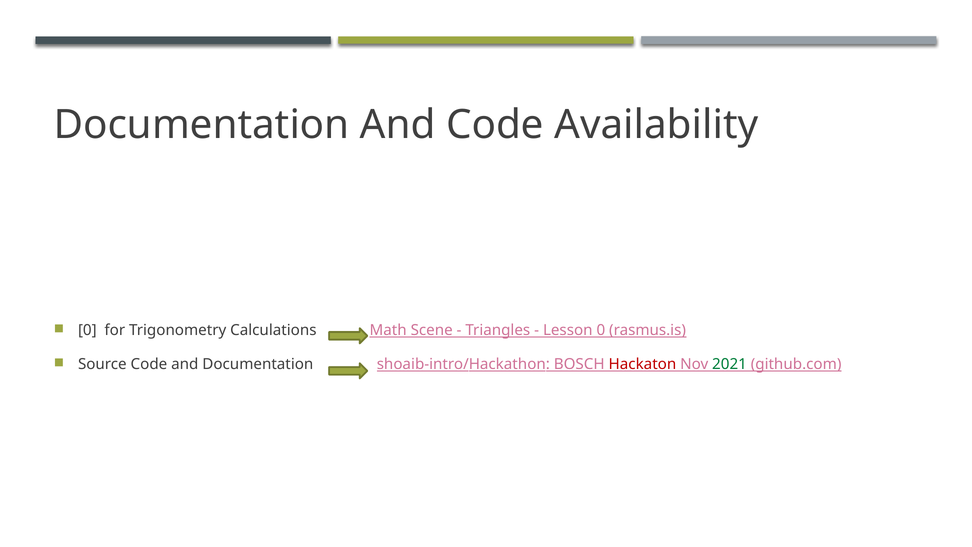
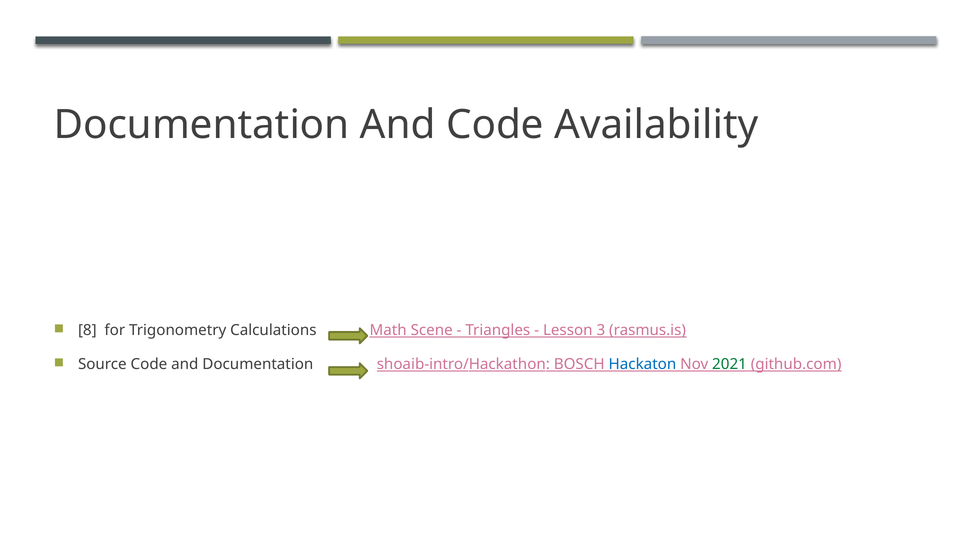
0: 0 -> 8 (87, 330)
Lesson 0: 0 -> 3 (601, 330)
Hackaton colour: red -> blue (642, 364)
